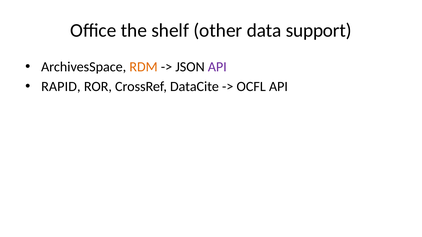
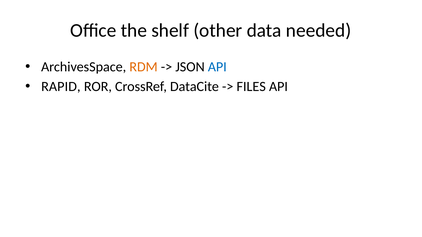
support: support -> needed (319, 31)
API colour: purple -> blue (217, 67)
OCFL: OCFL -> FILES (251, 87)
